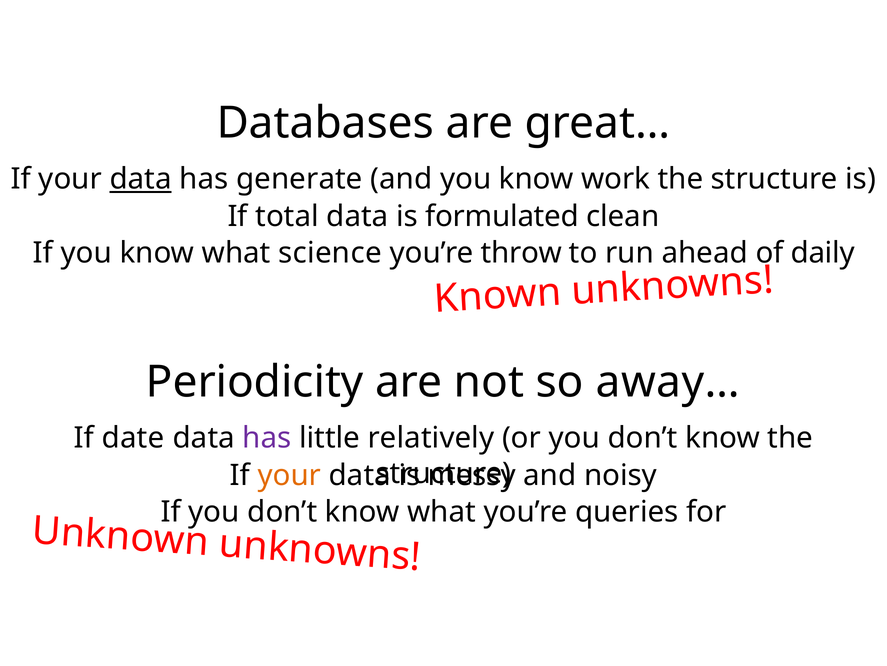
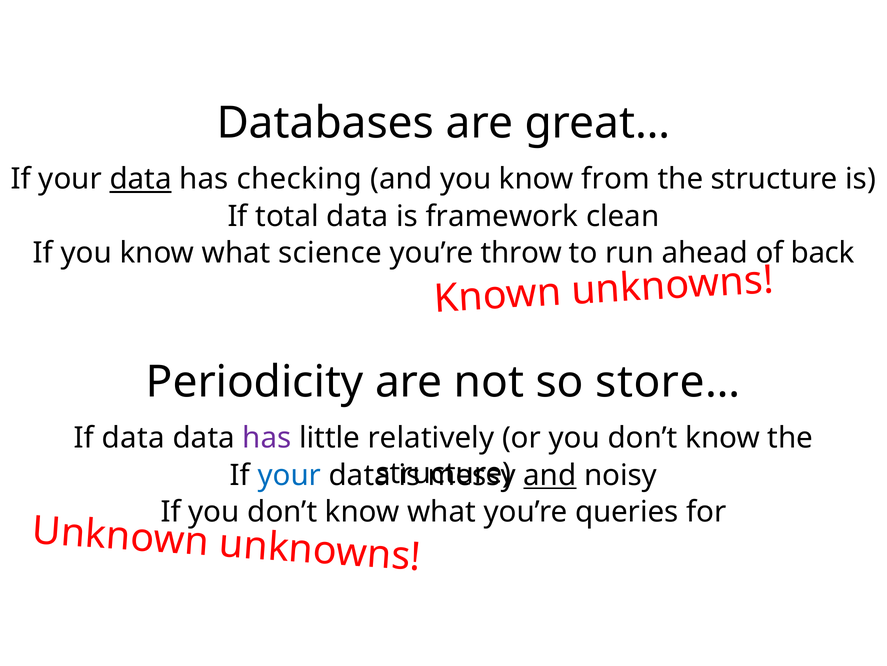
generate: generate -> checking (299, 179)
work: work -> from (615, 179)
formulated: formulated -> framework (502, 216)
daily: daily -> back (823, 253)
away…: away… -> store… (668, 381)
If date: date -> data (133, 438)
your colour: orange -> blue (289, 475)
and underline: none -> present (550, 475)
